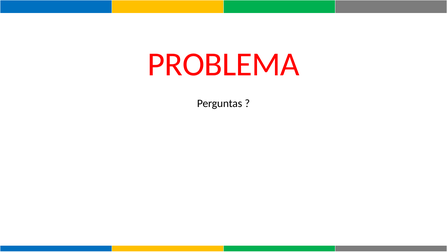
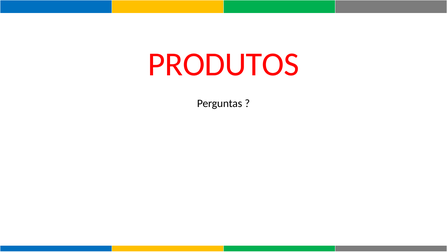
PROBLEMA: PROBLEMA -> PRODUTOS (224, 64)
